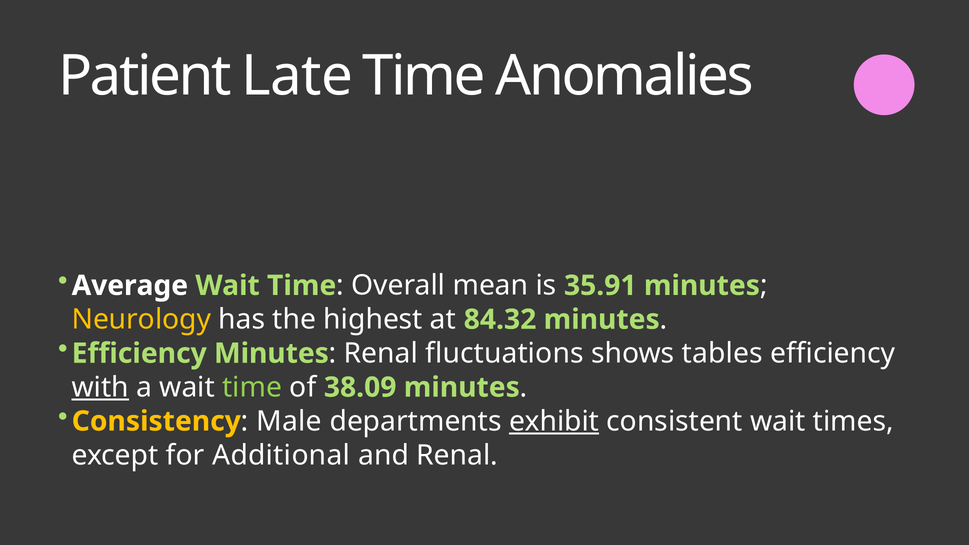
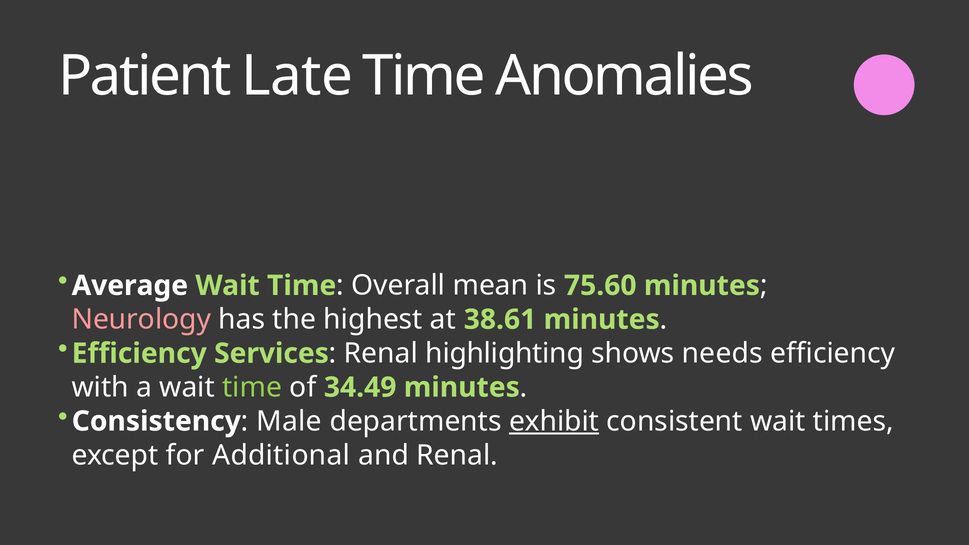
35.91: 35.91 -> 75.60 (600, 286)
Neurology colour: yellow -> pink (141, 320)
84.32: 84.32 -> 38.61 (500, 320)
Efficiency Minutes: Minutes -> Services (271, 353)
fluctuations: fluctuations -> highlighting (505, 353)
tables: tables -> needs (722, 353)
with underline: present -> none (100, 387)
38.09: 38.09 -> 34.49 (360, 387)
Consistency colour: yellow -> white (156, 421)
